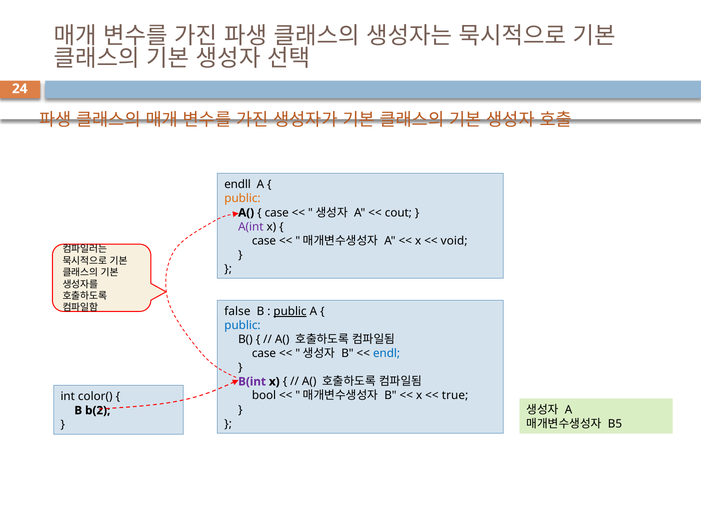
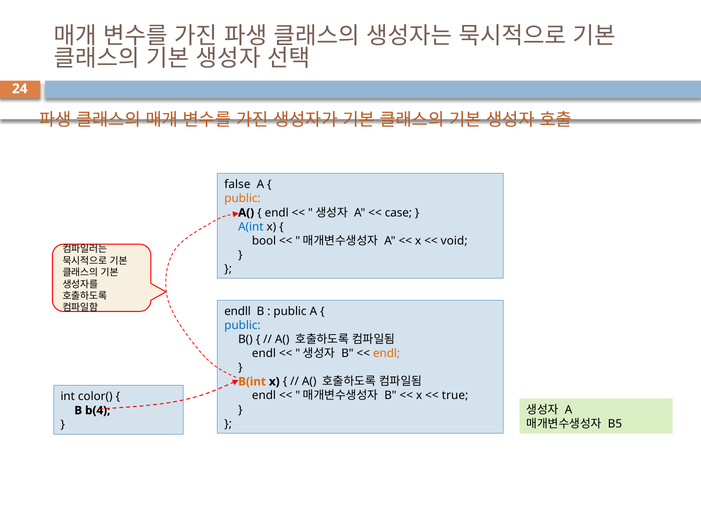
endll: endll -> false (237, 185)
case: case -> endl (277, 213)
cout: cout -> case (398, 213)
A(int colour: purple -> blue (251, 227)
case: case -> bool (264, 241)
false: false -> endll (238, 311)
public underline: present -> none (290, 311)
case: case -> endl (264, 353)
endl colour: blue -> orange (387, 353)
B(int colour: purple -> orange (252, 381)
bool: bool -> endl (264, 395)
b(2: b(2 -> b(4 (98, 410)
